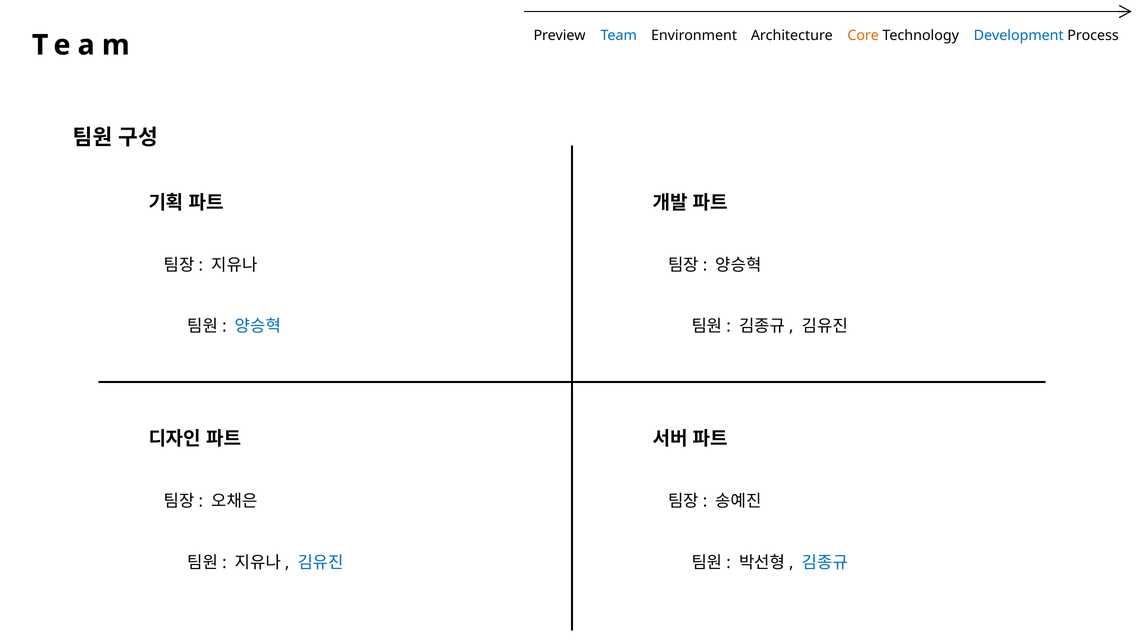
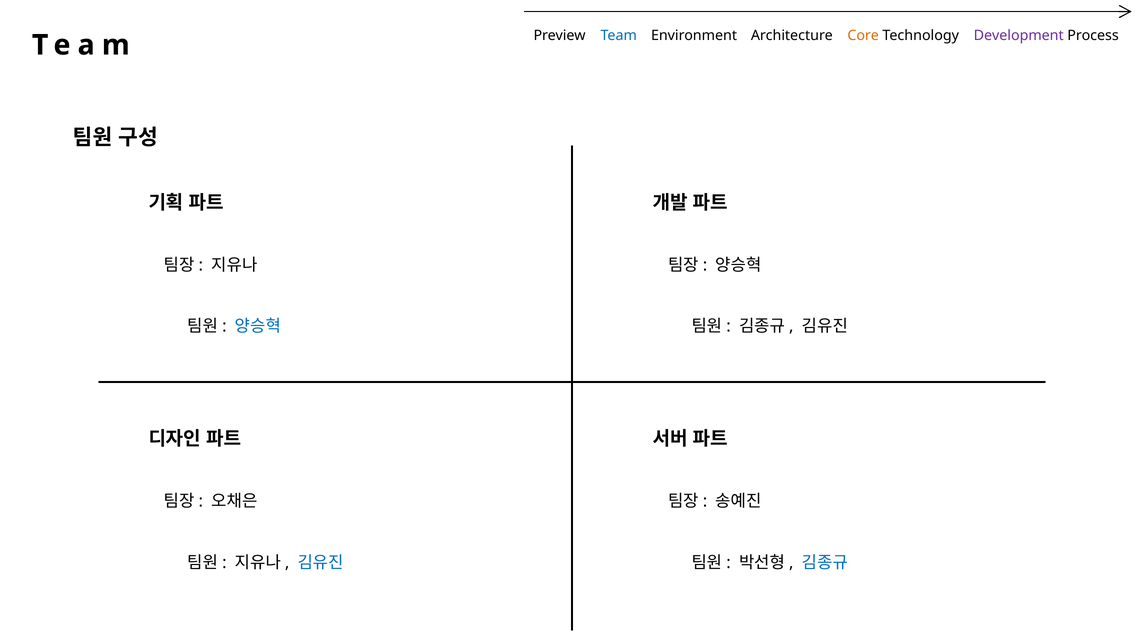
Development colour: blue -> purple (1019, 35)
